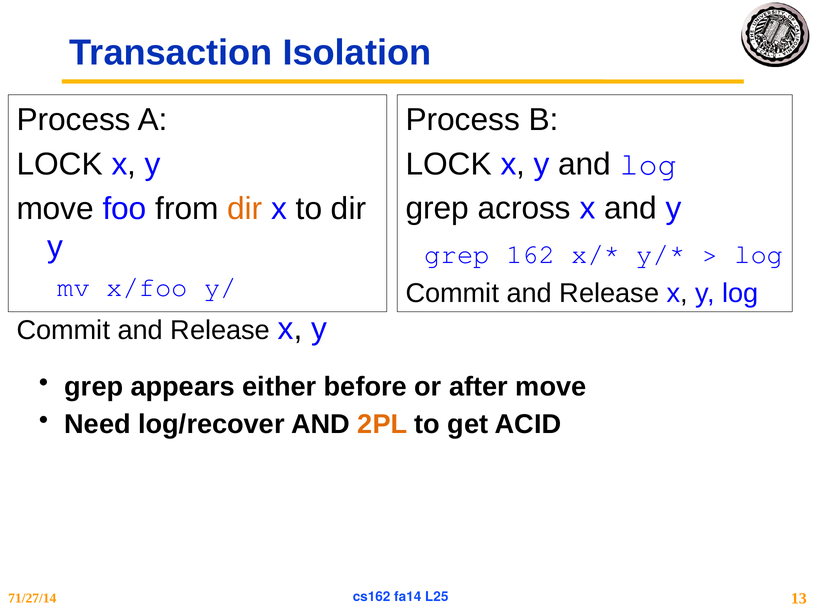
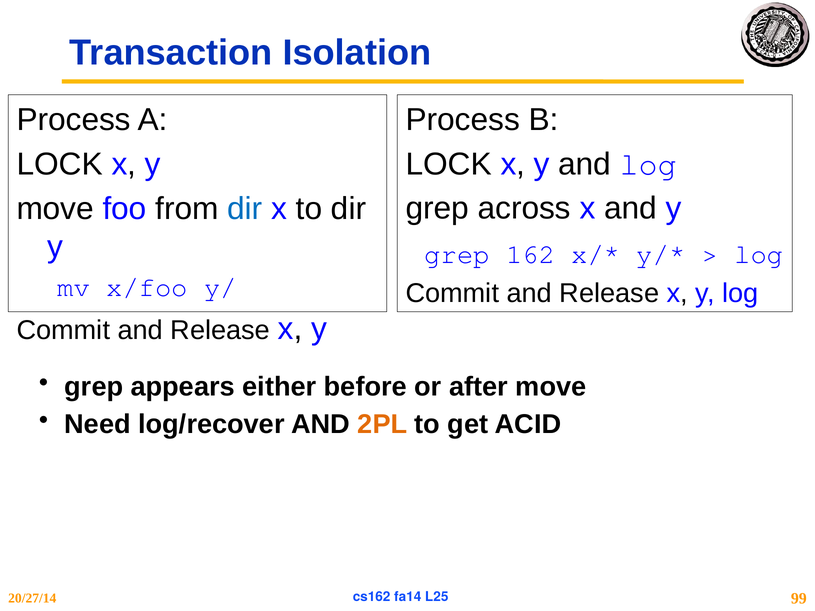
dir colour: orange -> blue (245, 209)
13: 13 -> 99 (799, 599)
71/27/14: 71/27/14 -> 20/27/14 (32, 599)
